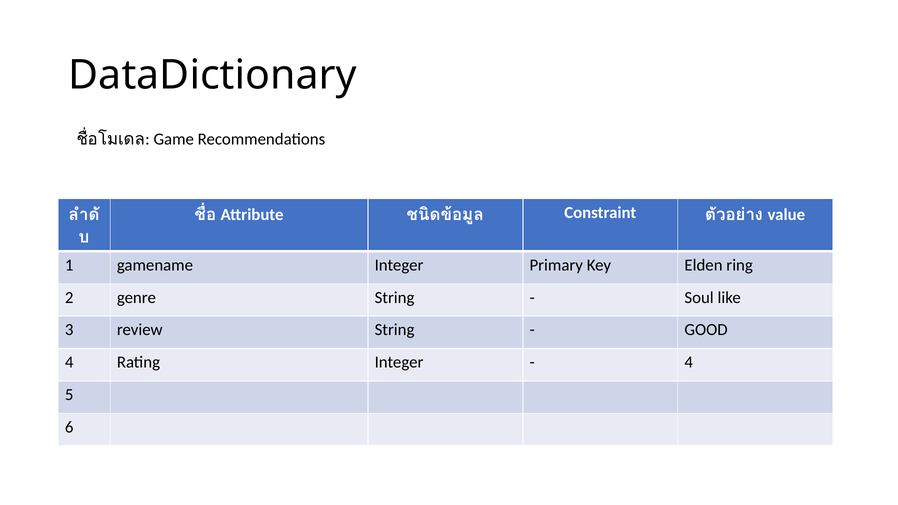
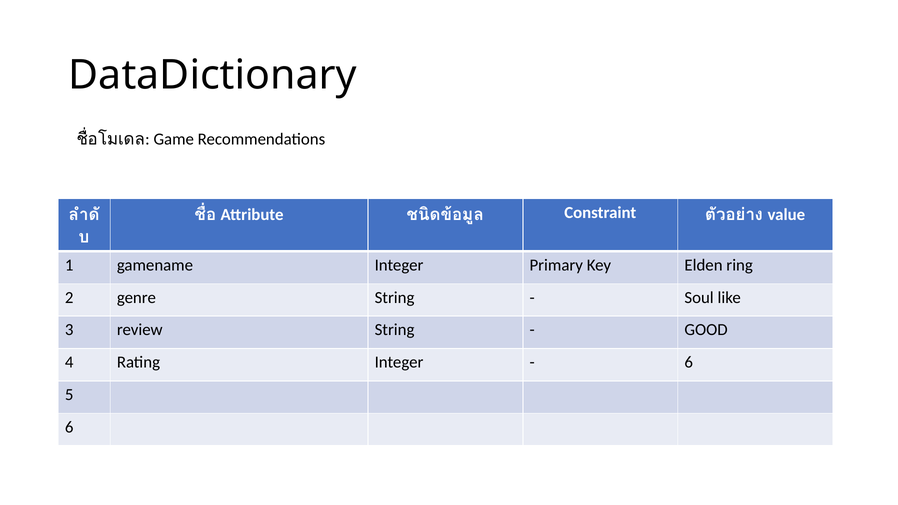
4: 4 -> 6 (689, 362)
